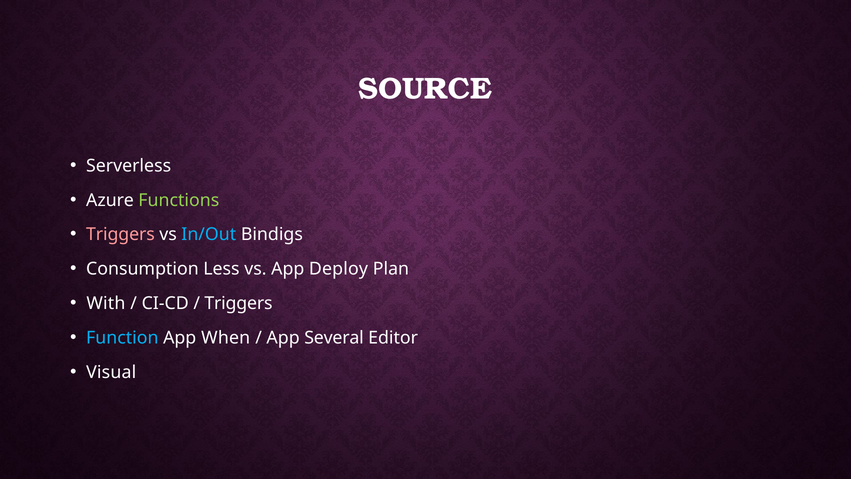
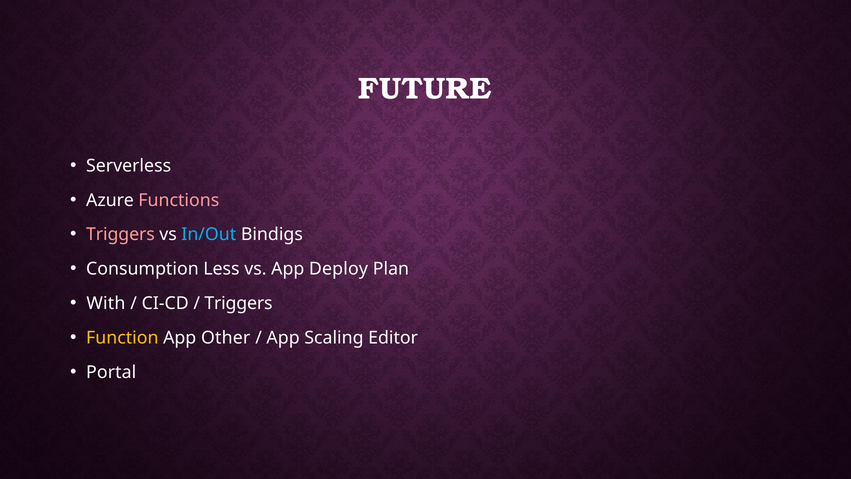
SOURCE: SOURCE -> FUTURE (425, 89)
Functions colour: light green -> pink (179, 200)
Function colour: light blue -> yellow (122, 338)
When: When -> Other (226, 338)
Several: Several -> Scaling (334, 338)
Visual: Visual -> Portal (111, 372)
